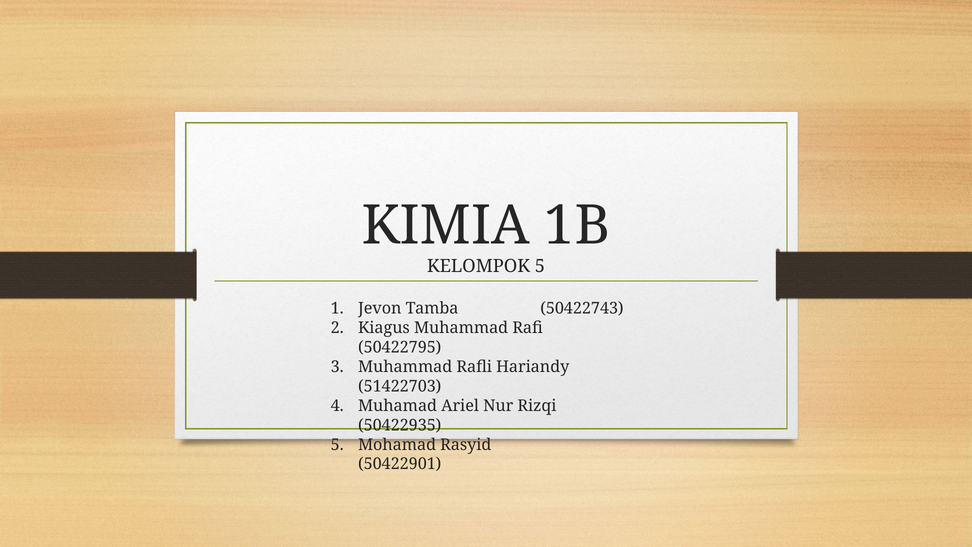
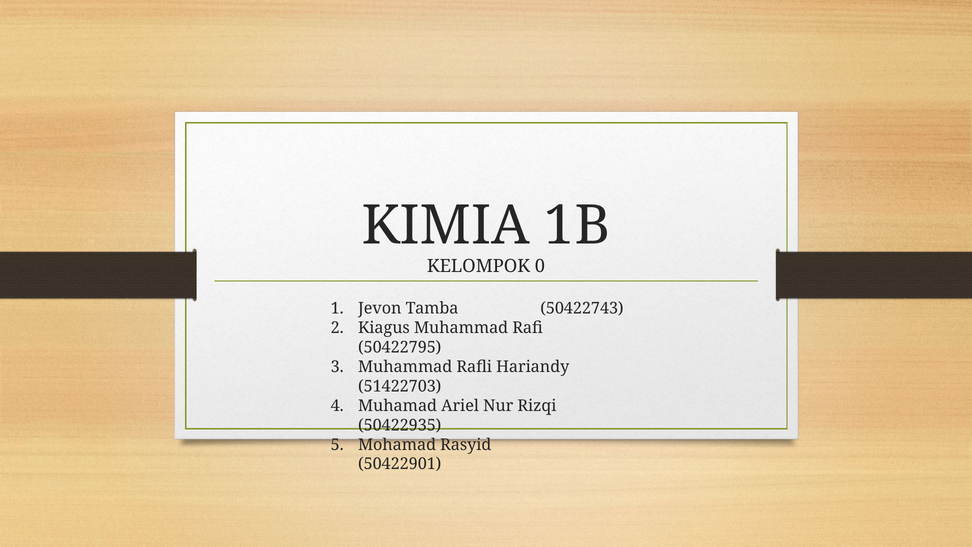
KELOMPOK 5: 5 -> 0 (540, 266)
